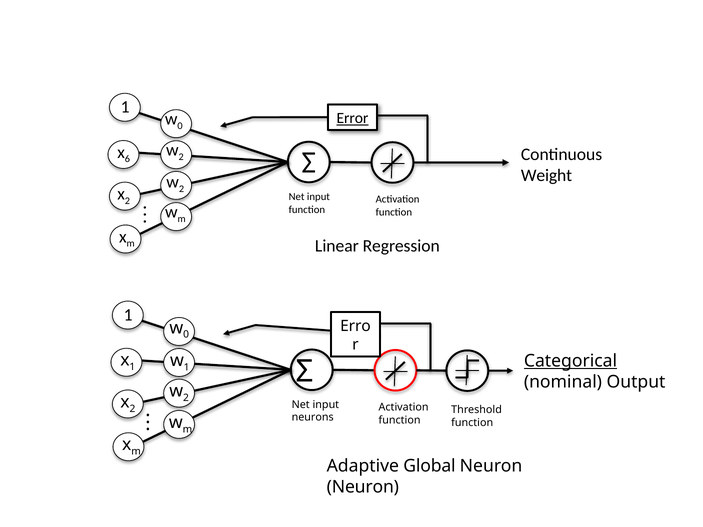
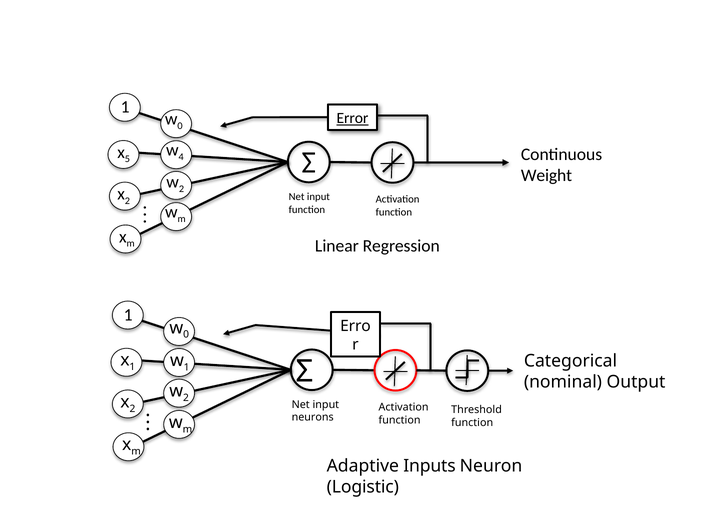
2: 2 -> 4 (181, 157)
6: 6 -> 5 (127, 159)
Categorical underline: present -> none (571, 361)
Global: Global -> Inputs (429, 466)
Neuron: Neuron -> Logistic (363, 487)
